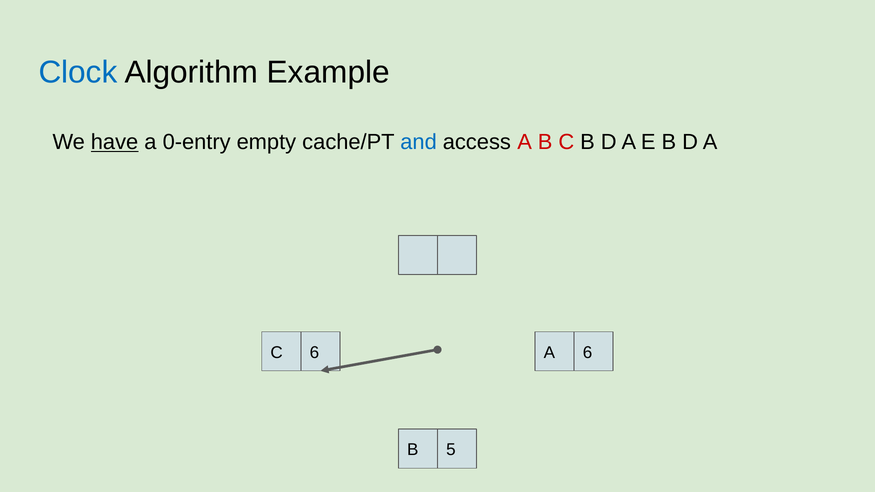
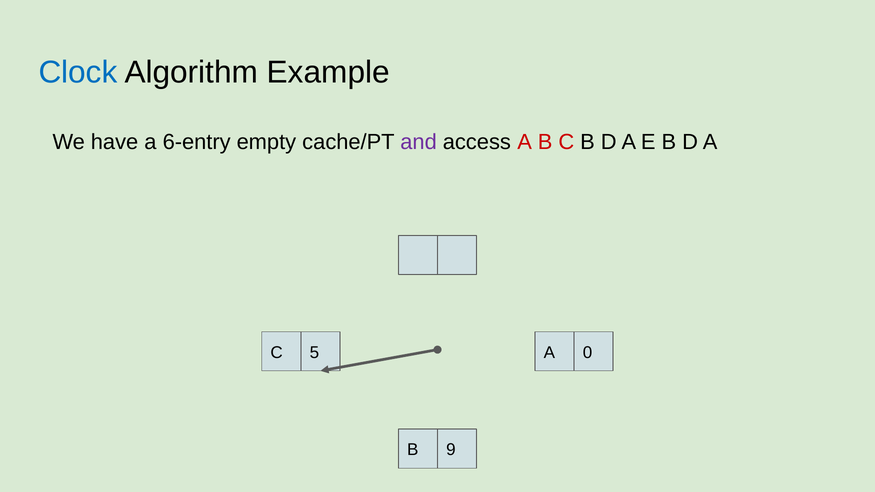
have underline: present -> none (115, 142)
0-entry: 0-entry -> 6-entry (197, 142)
and colour: blue -> purple (419, 142)
C 6: 6 -> 5 (314, 353)
A 6: 6 -> 0 (588, 353)
5: 5 -> 9 (451, 450)
